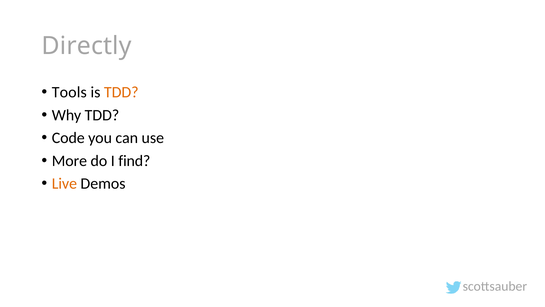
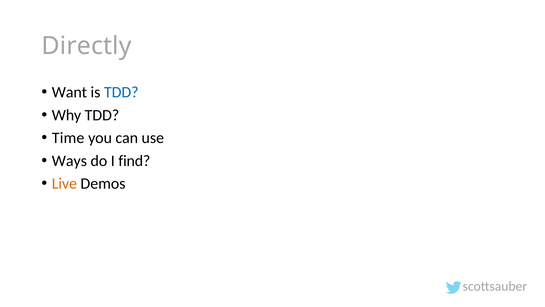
Tools: Tools -> Want (69, 92)
TDD colour: orange -> blue (121, 92)
Code: Code -> Time (68, 138)
More: More -> Ways (69, 161)
